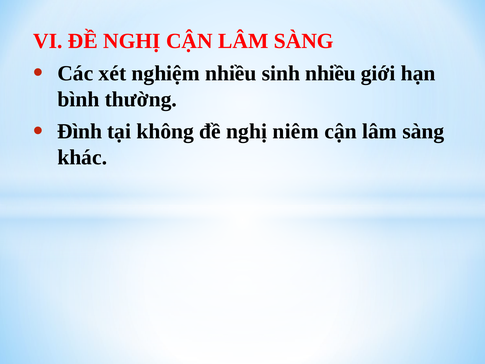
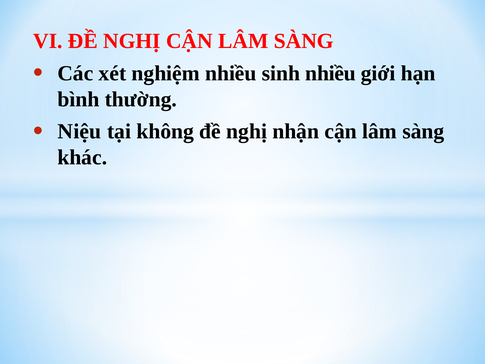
Đình: Đình -> Niệu (79, 131)
niêm: niêm -> nhận (296, 131)
